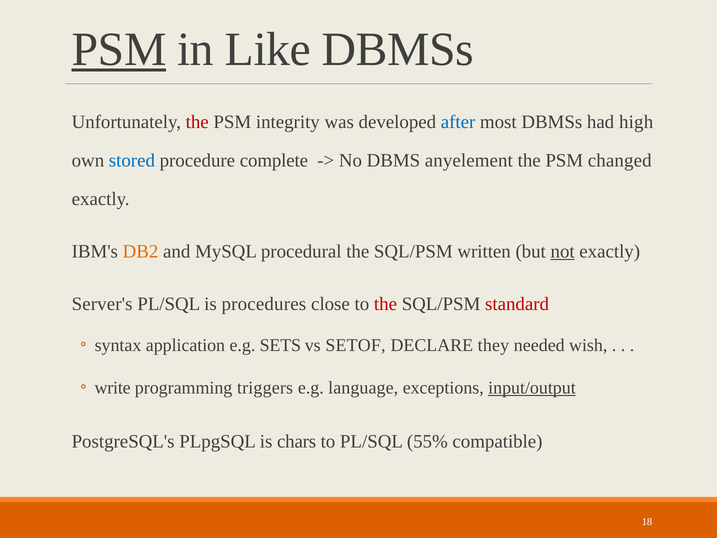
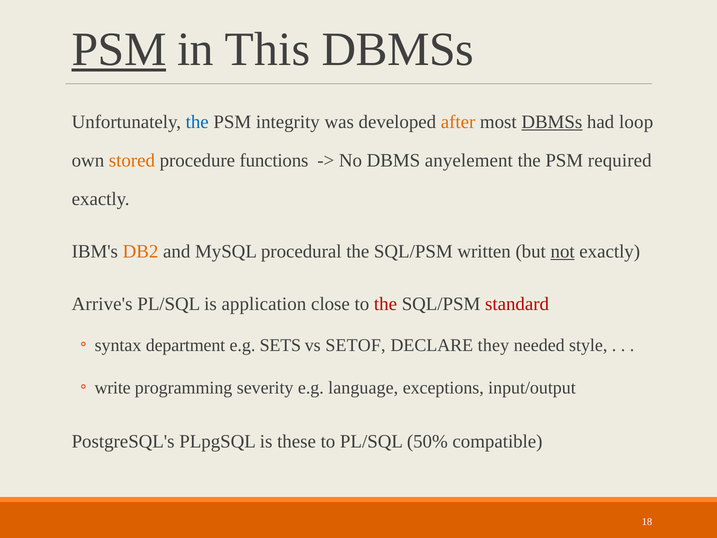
Like: Like -> This (268, 49)
the colour: red -> blue (197, 122)
after colour: blue -> orange (458, 122)
DBMSs underline: none -> present (552, 122)
high: high -> loop (636, 122)
stored colour: blue -> orange (132, 160)
complete: complete -> functions (274, 160)
changed: changed -> required (620, 160)
Server's: Server's -> Arrive's (102, 304)
procedures: procedures -> application (264, 304)
application: application -> department (186, 345)
wish: wish -> style (588, 345)
triggers: triggers -> severity (265, 388)
input/output underline: present -> none (532, 388)
chars: chars -> these (297, 441)
55%: 55% -> 50% (427, 441)
